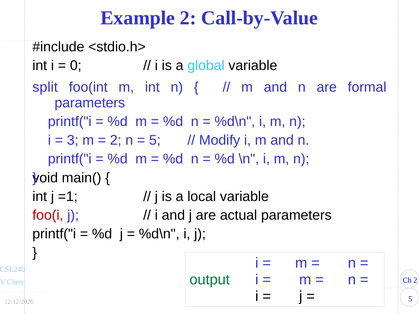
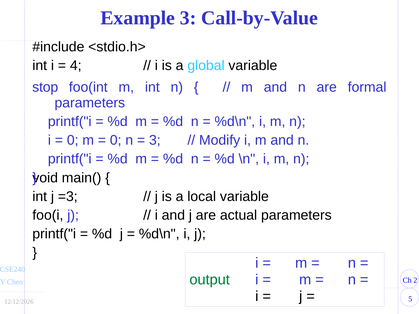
Example 2: 2 -> 3 (188, 18)
0: 0 -> 4 (76, 66)
split: split -> stop (45, 87)
3: 3 -> 0 (73, 140)
2: 2 -> 0 (116, 140)
5: 5 -> 3 (155, 140)
=1: =1 -> =3 (68, 197)
foo(i colour: red -> black (48, 215)
